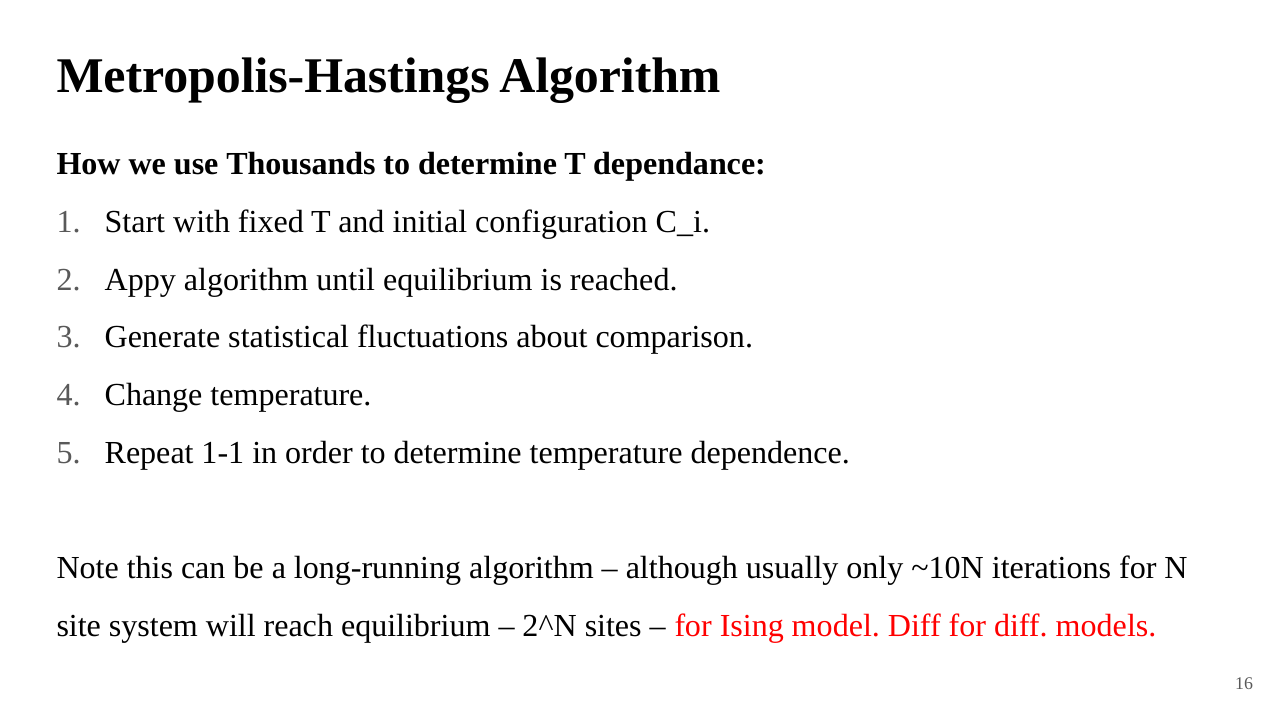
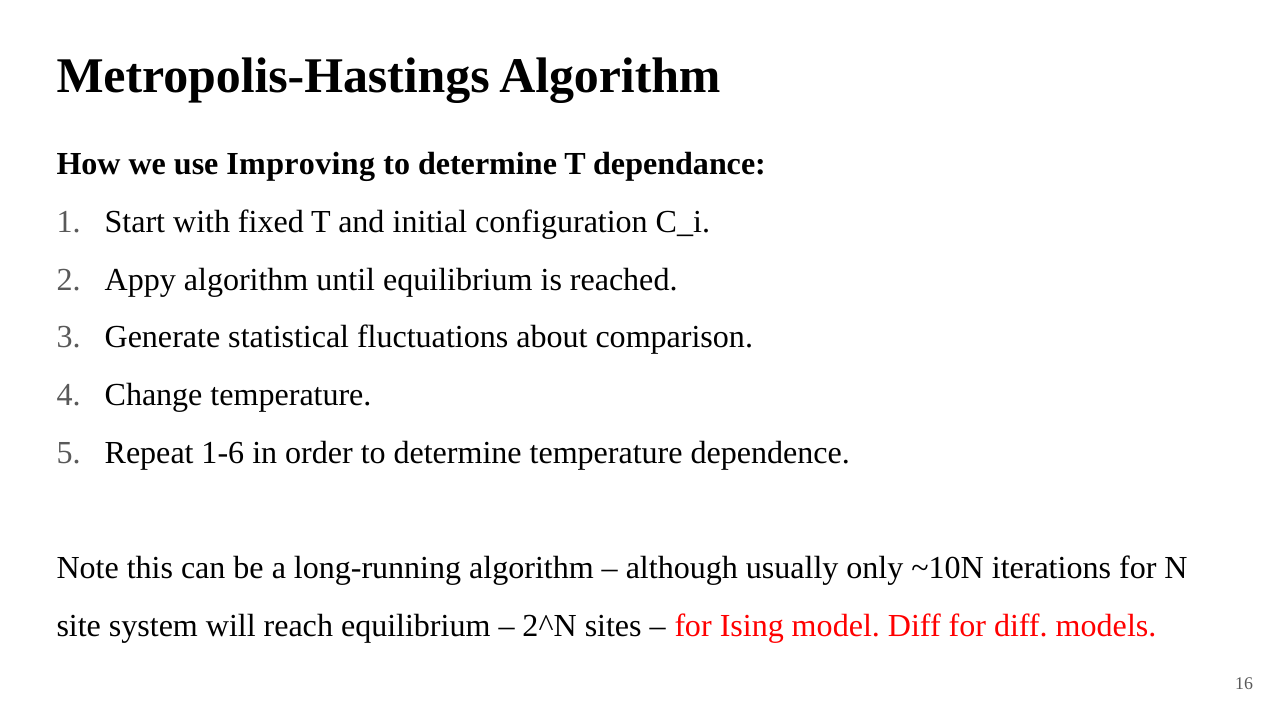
Thousands: Thousands -> Improving (301, 164)
1-1: 1-1 -> 1-6 (223, 453)
